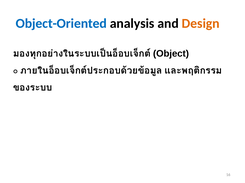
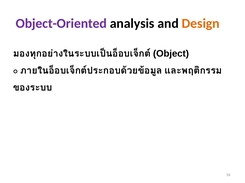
Object-Oriented colour: blue -> purple (61, 24)
